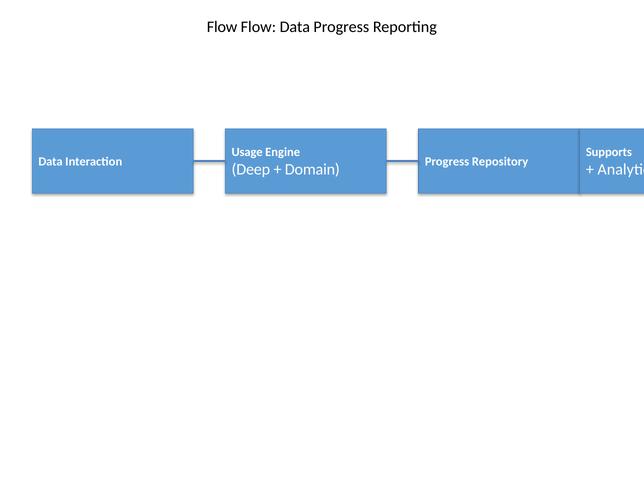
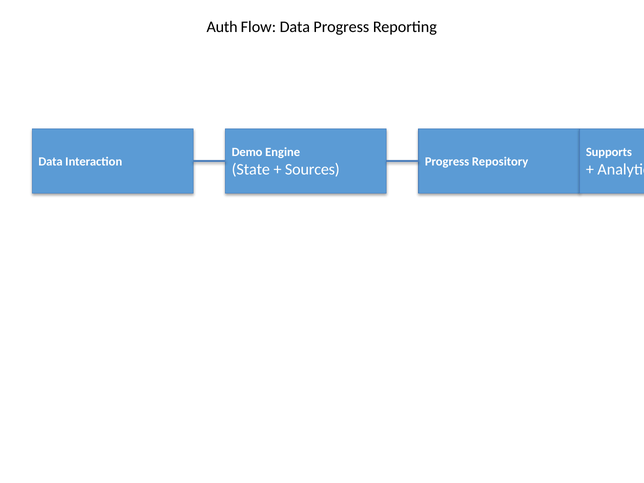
Flow: Flow -> Auth (222, 27)
Usage: Usage -> Demo (247, 152)
Deep: Deep -> State (251, 170)
Domain: Domain -> Sources (312, 170)
